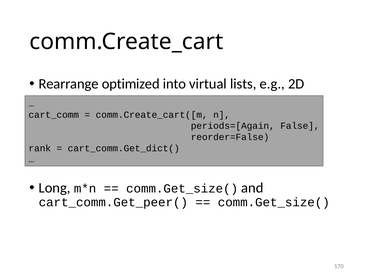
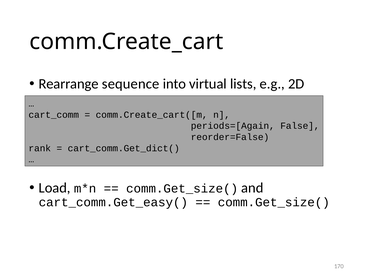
optimized: optimized -> sequence (131, 84)
Long: Long -> Load (55, 188)
cart_comm.Get_peer(: cart_comm.Get_peer( -> cart_comm.Get_easy( (113, 203)
